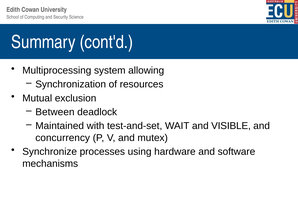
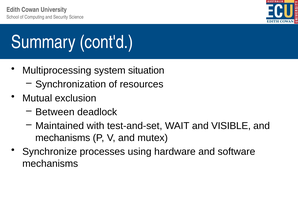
allowing: allowing -> situation (146, 71)
concurrency: concurrency -> mechanisms (63, 138)
